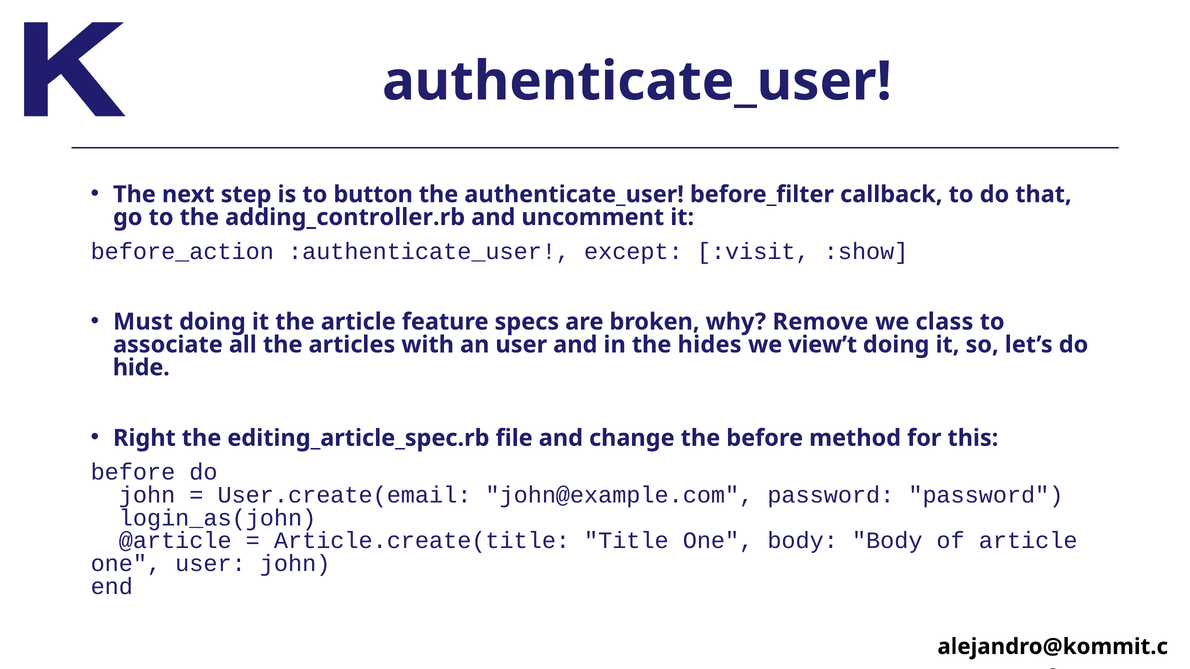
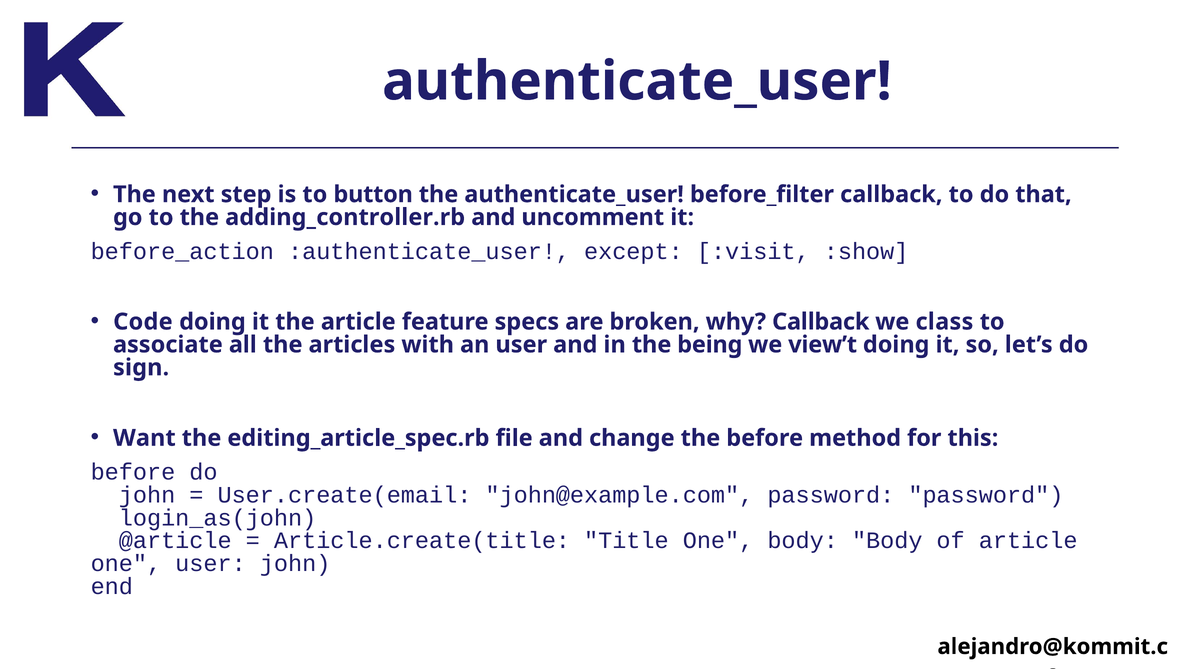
Must: Must -> Code (143, 322)
why Remove: Remove -> Callback (821, 322)
hides: hides -> being (710, 345)
hide: hide -> sign (141, 368)
Right: Right -> Want (144, 438)
